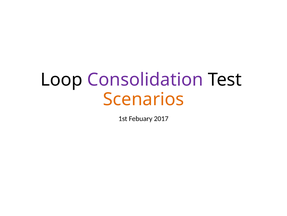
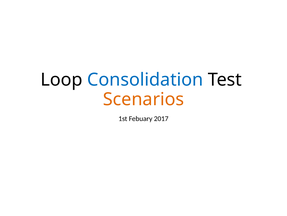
Consolidation colour: purple -> blue (145, 80)
